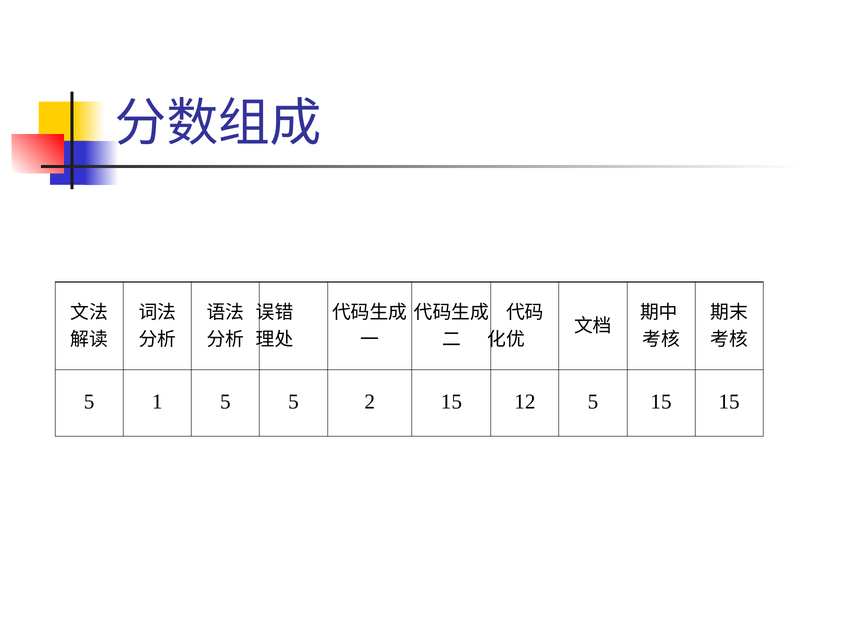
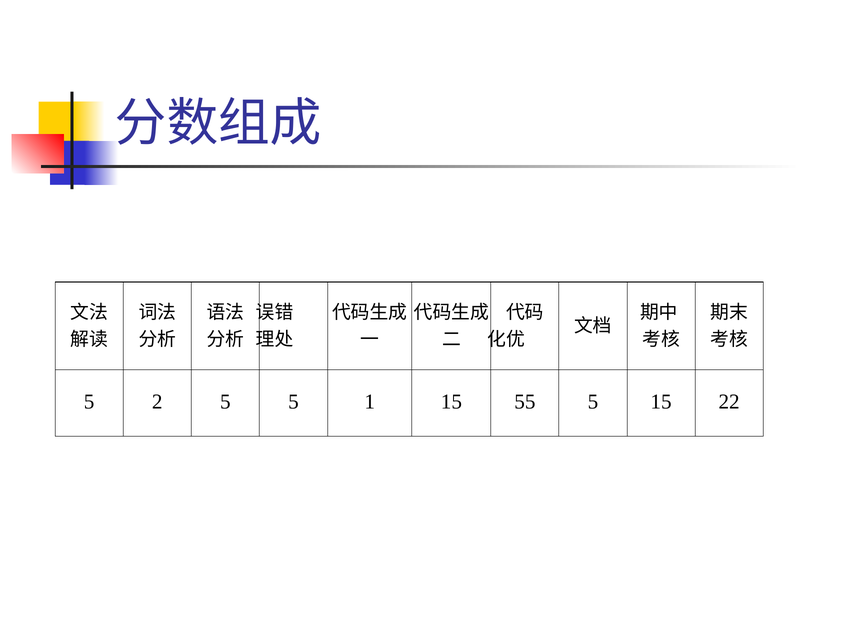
1: 1 -> 2 (157, 401)
2: 2 -> 1 (370, 401)
12: 12 -> 55 (525, 401)
15 15: 15 -> 22 (729, 401)
